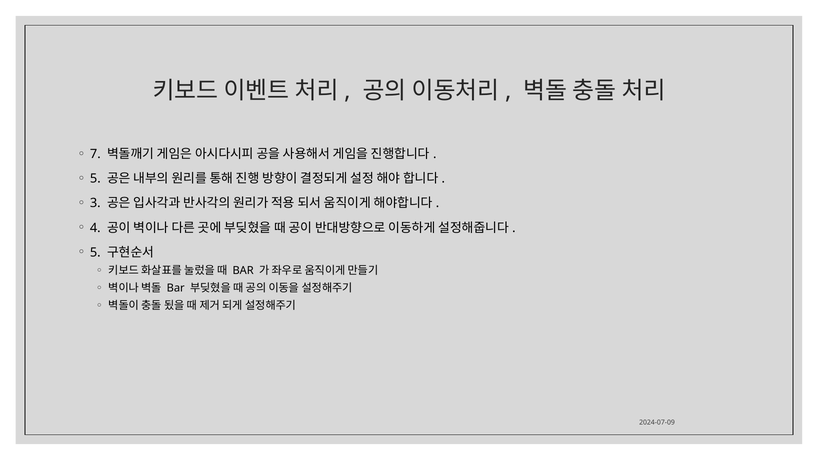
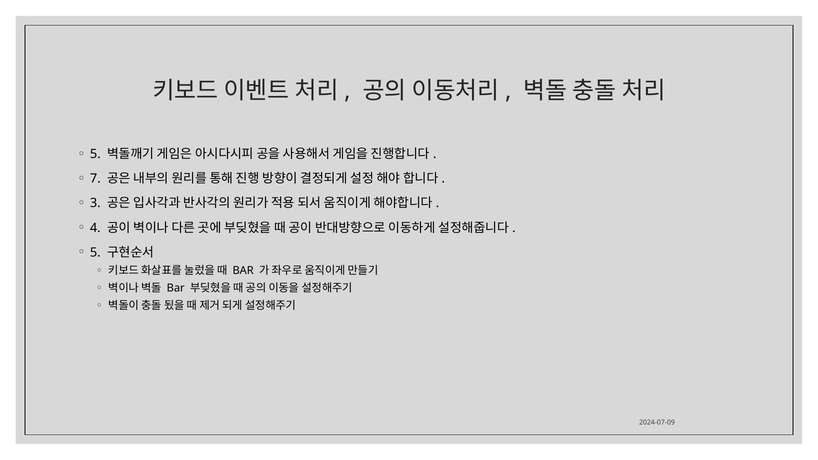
7: 7 -> 5 (95, 154)
5: 5 -> 7 (95, 179)
